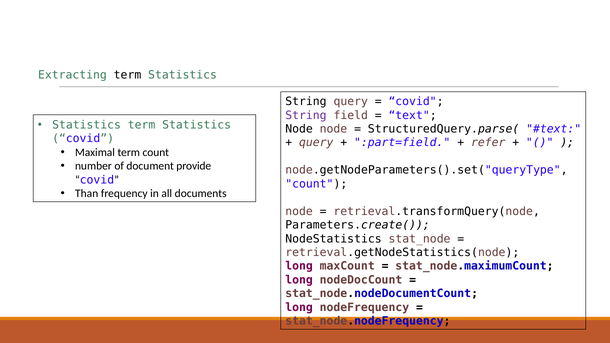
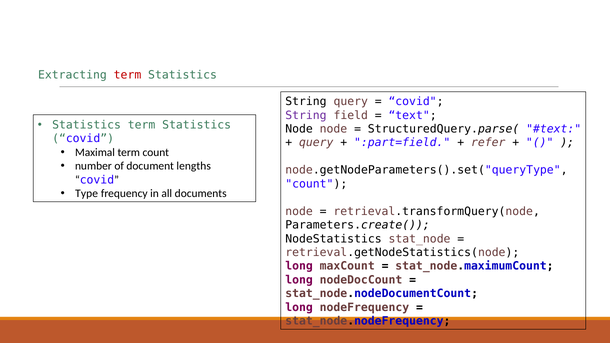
term colour: black -> red (128, 75)
provide: provide -> lengths (194, 166)
Than: Than -> Type (87, 194)
